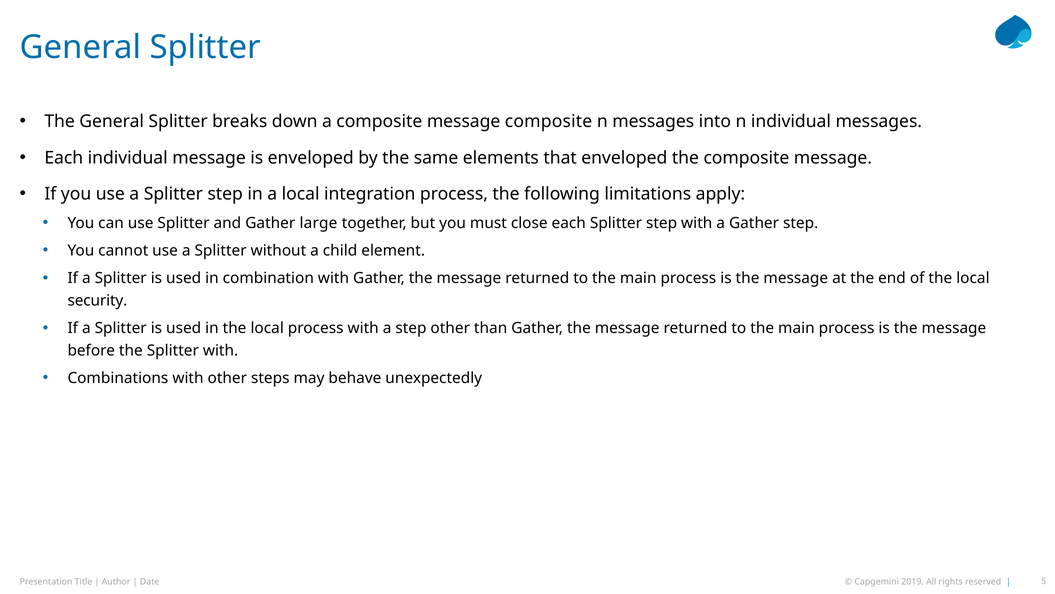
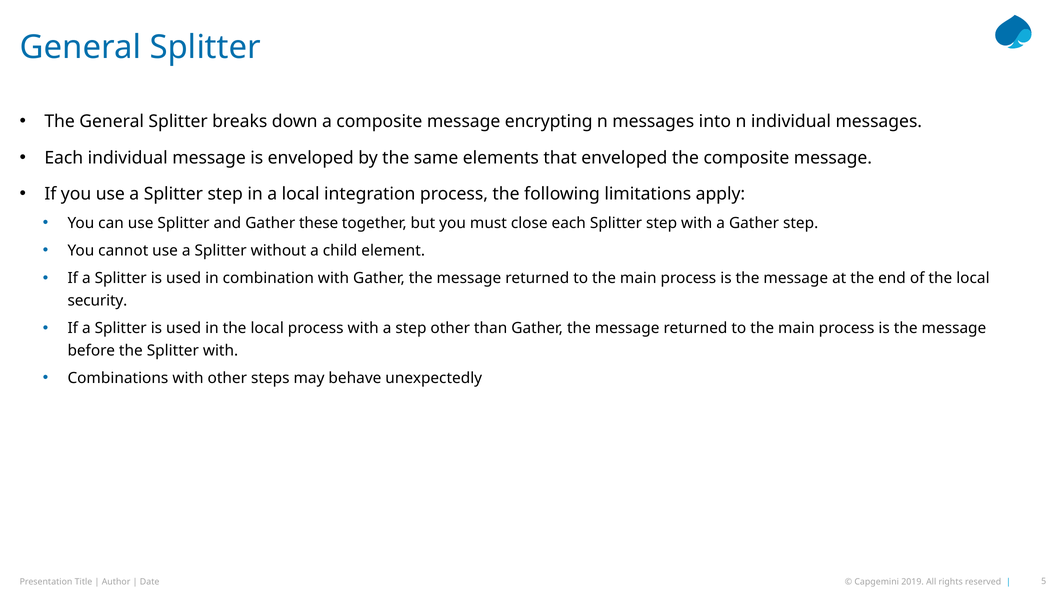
message composite: composite -> encrypting (549, 121)
large: large -> these (319, 223)
